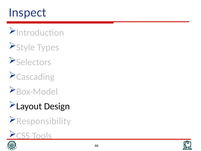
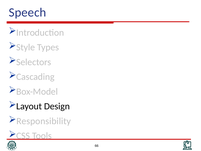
Inspect: Inspect -> Speech (28, 12)
